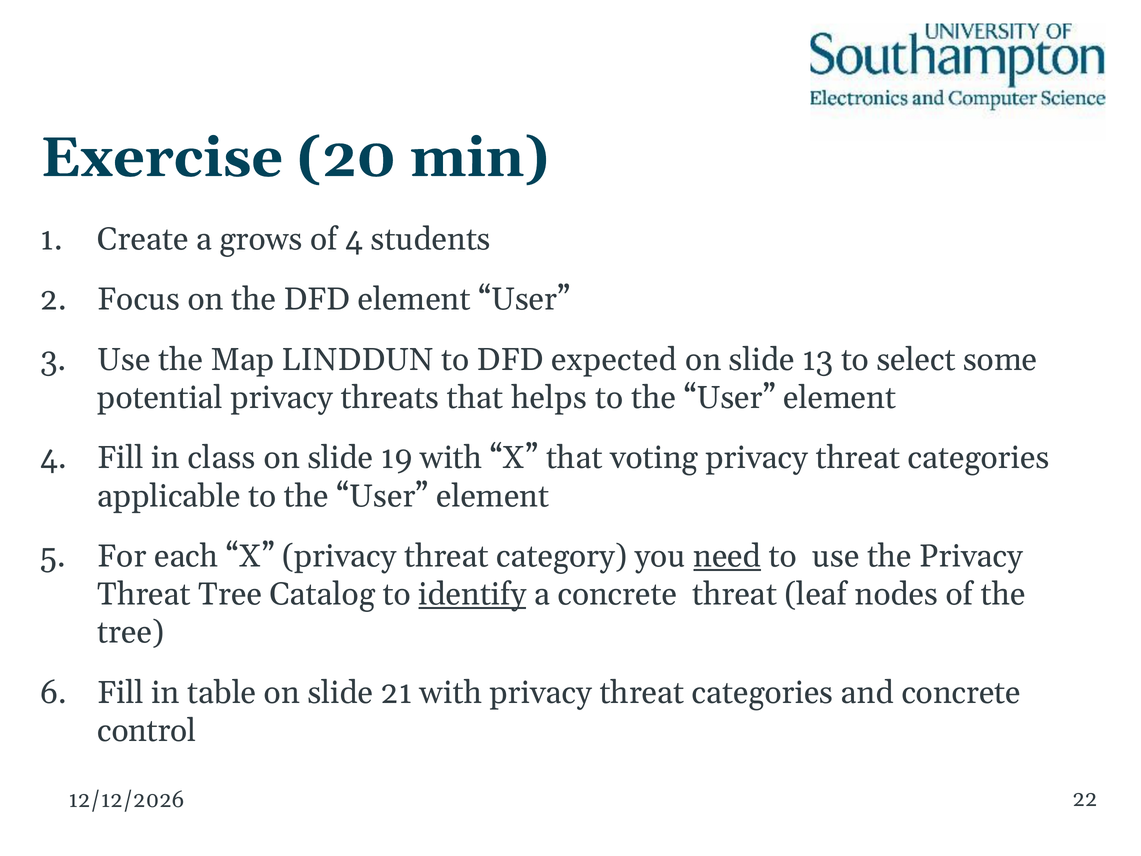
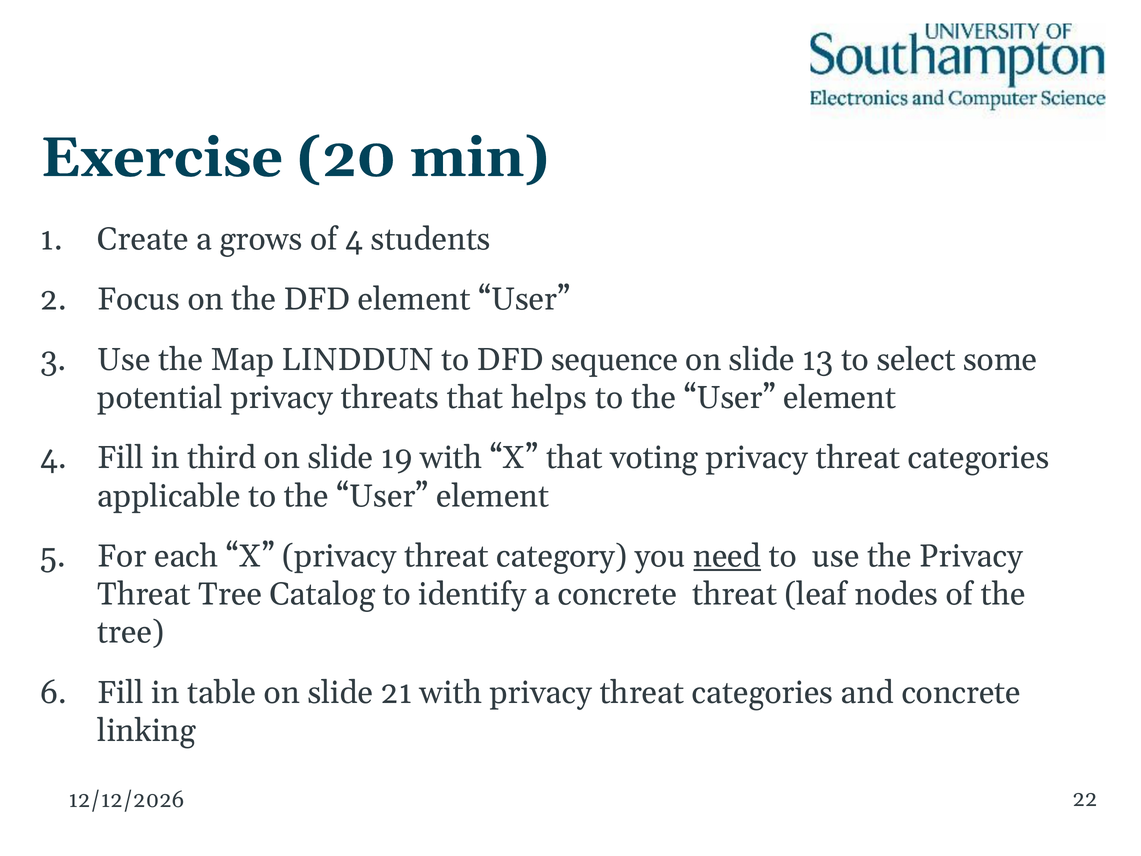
expected: expected -> sequence (615, 360)
class: class -> third (222, 458)
identify underline: present -> none (472, 594)
control: control -> linking (147, 731)
